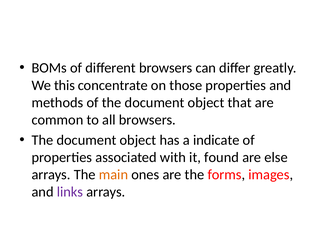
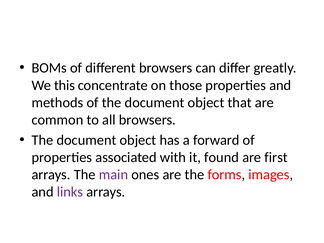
indicate: indicate -> forward (216, 140)
else: else -> first (276, 157)
main colour: orange -> purple (113, 175)
